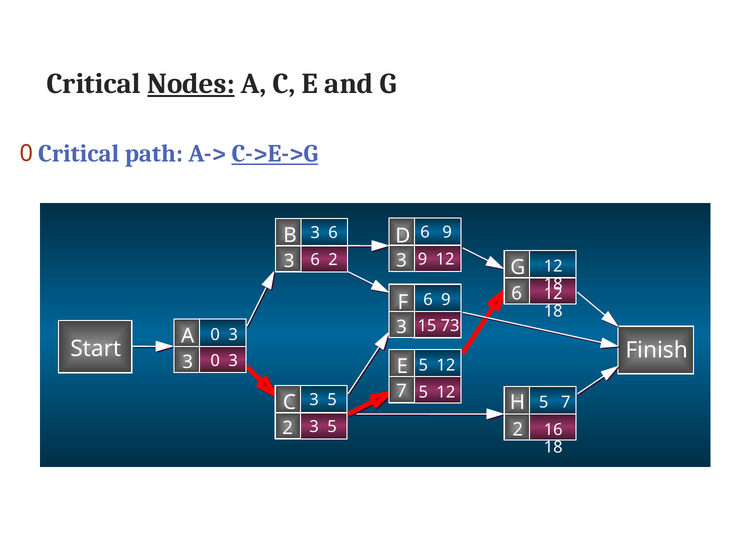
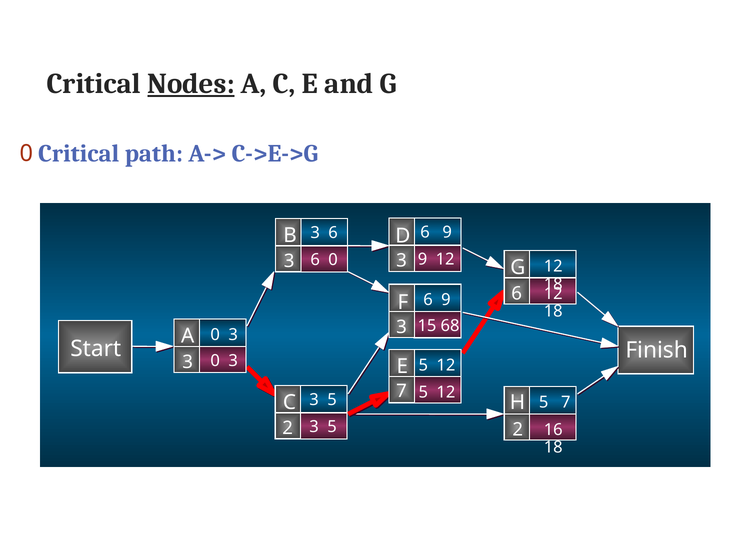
C->E->G underline: present -> none (275, 154)
6 2: 2 -> 0 (333, 260)
73: 73 -> 68 (450, 326)
